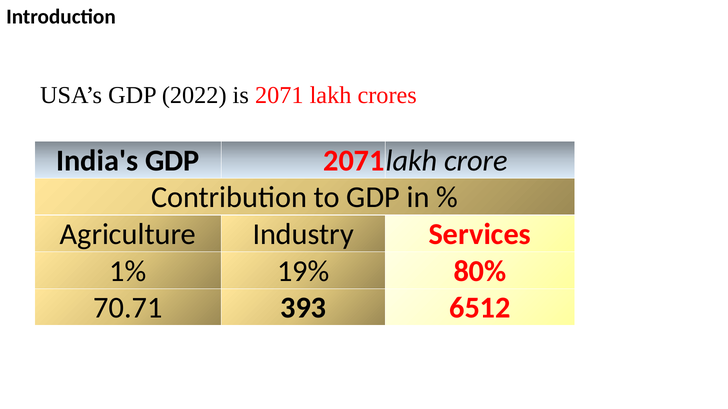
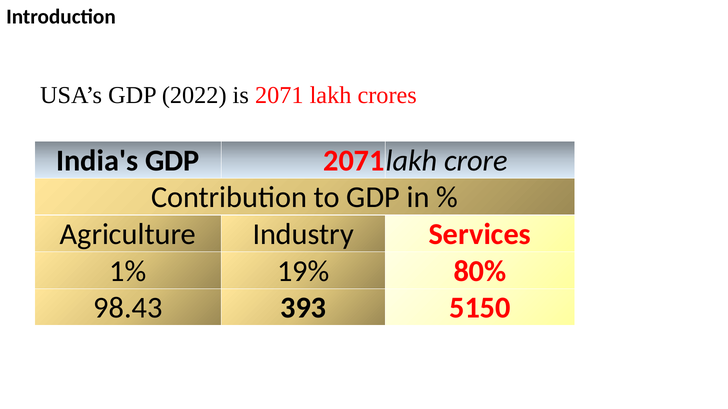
70.71: 70.71 -> 98.43 (128, 308)
6512: 6512 -> 5150 (480, 308)
